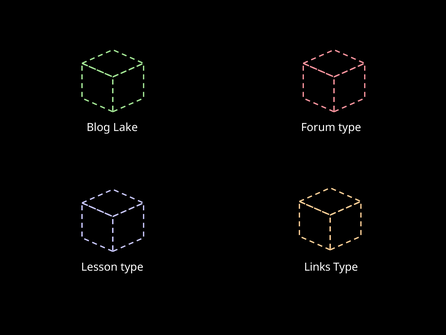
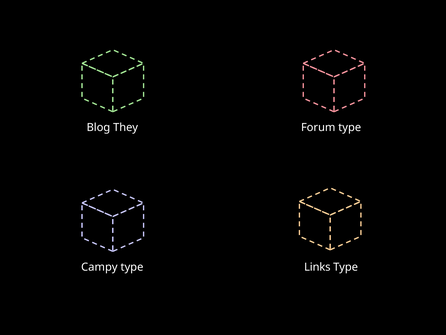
Lake: Lake -> They (126, 127)
Lesson: Lesson -> Campy (99, 267)
